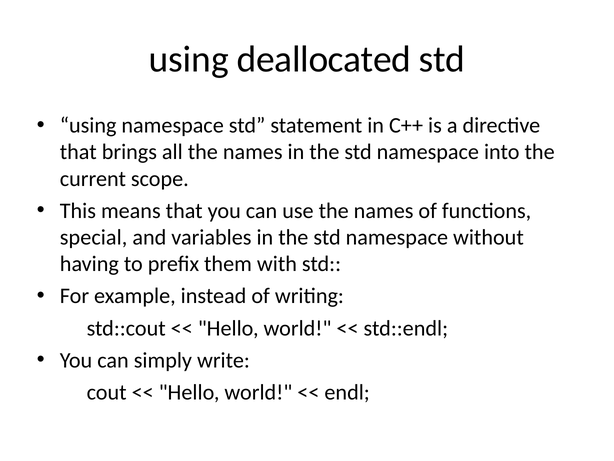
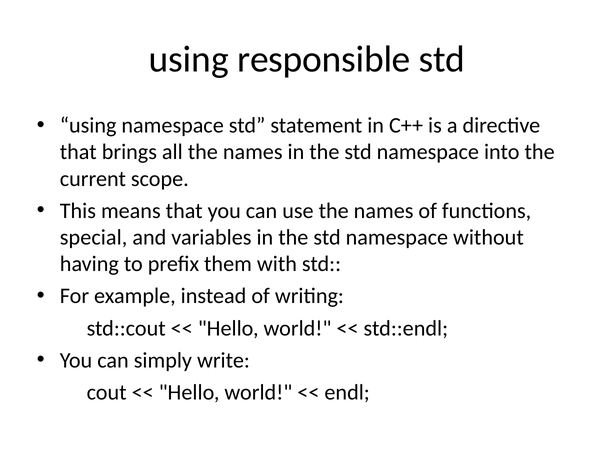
deallocated: deallocated -> responsible (324, 59)
